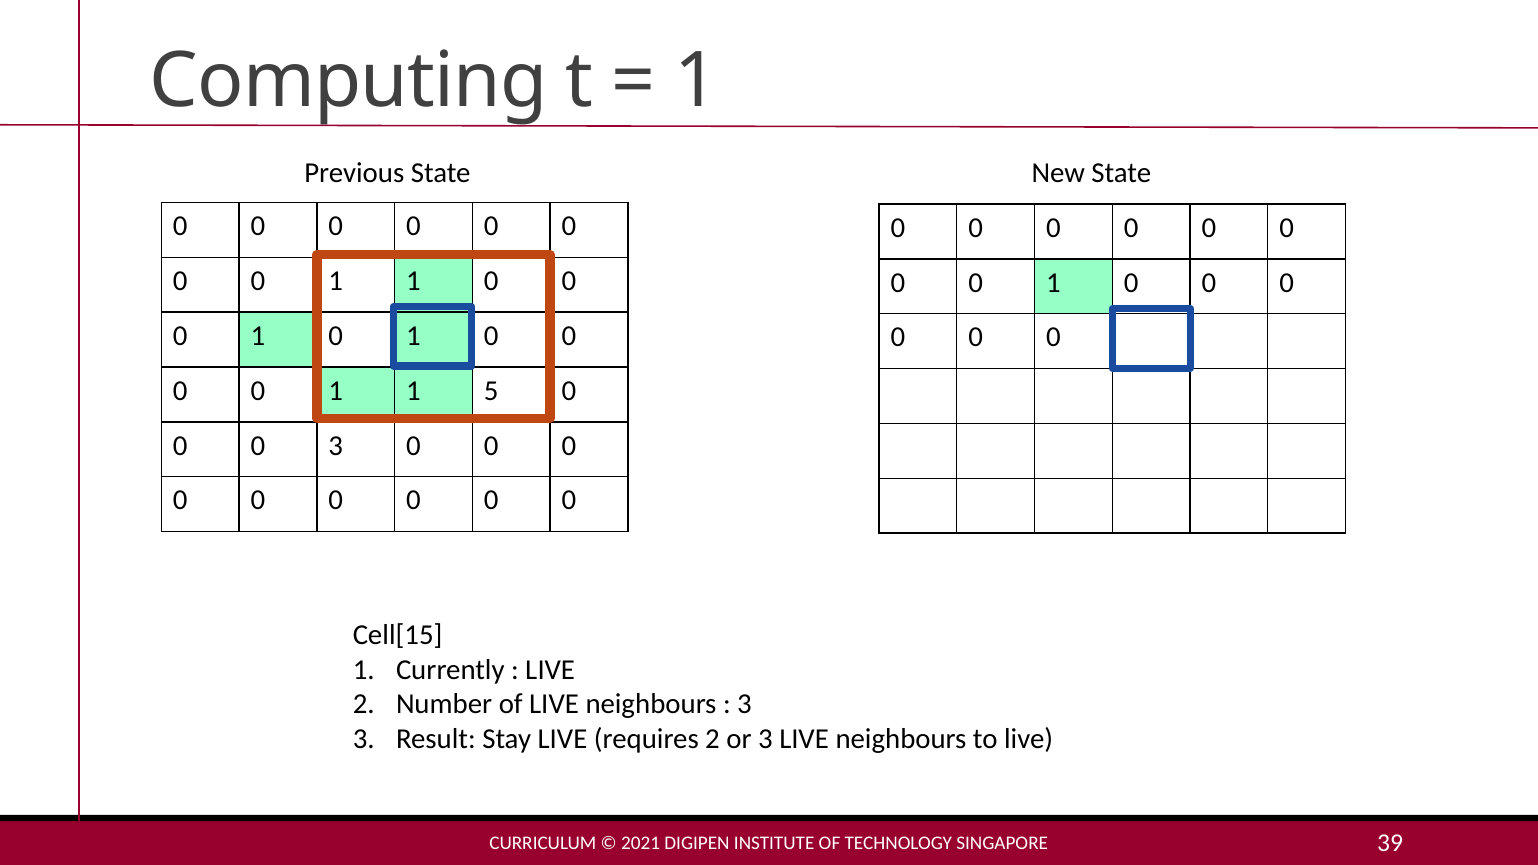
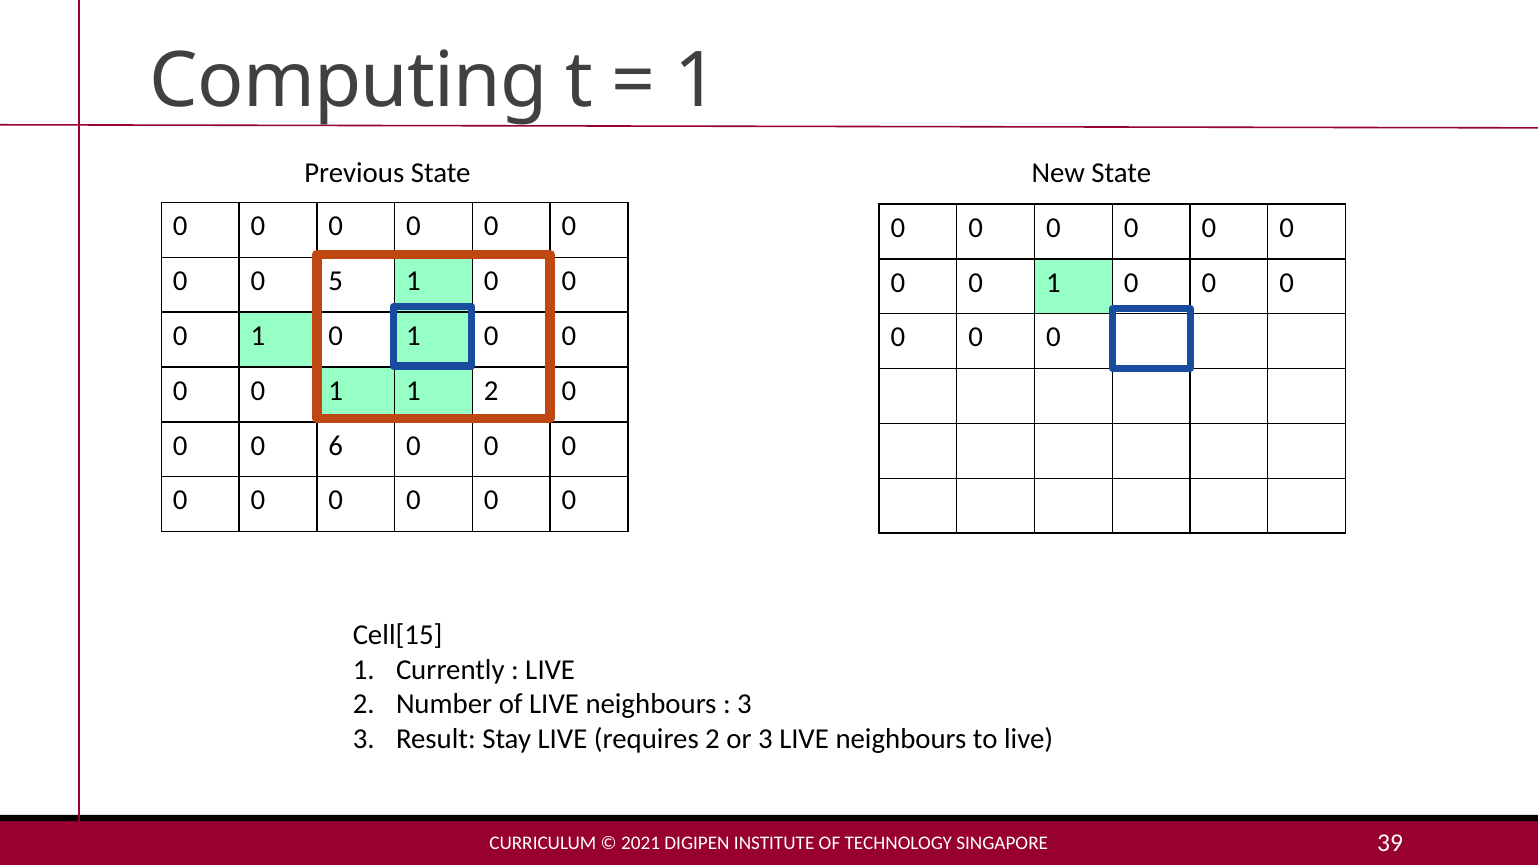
1: 1 -> 5 (336, 281)
1 5: 5 -> 2 (491, 391)
0 3: 3 -> 6 (336, 446)
